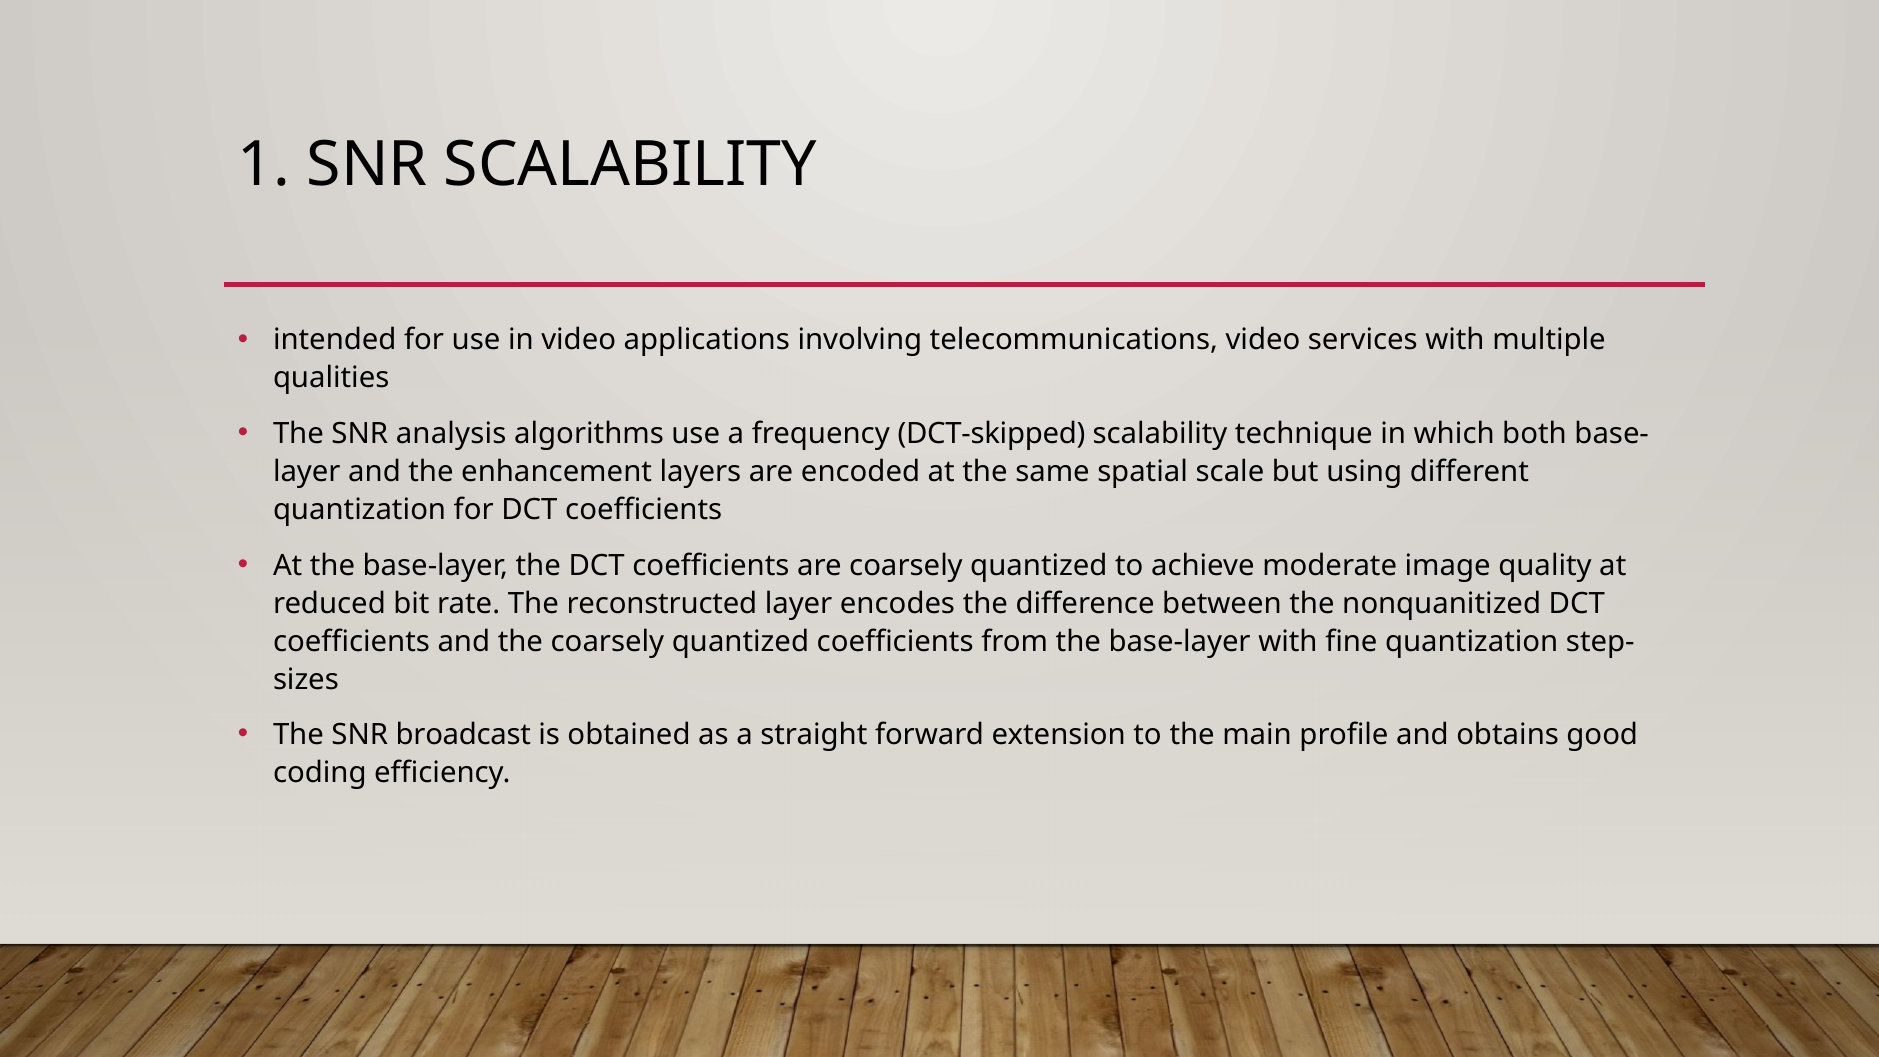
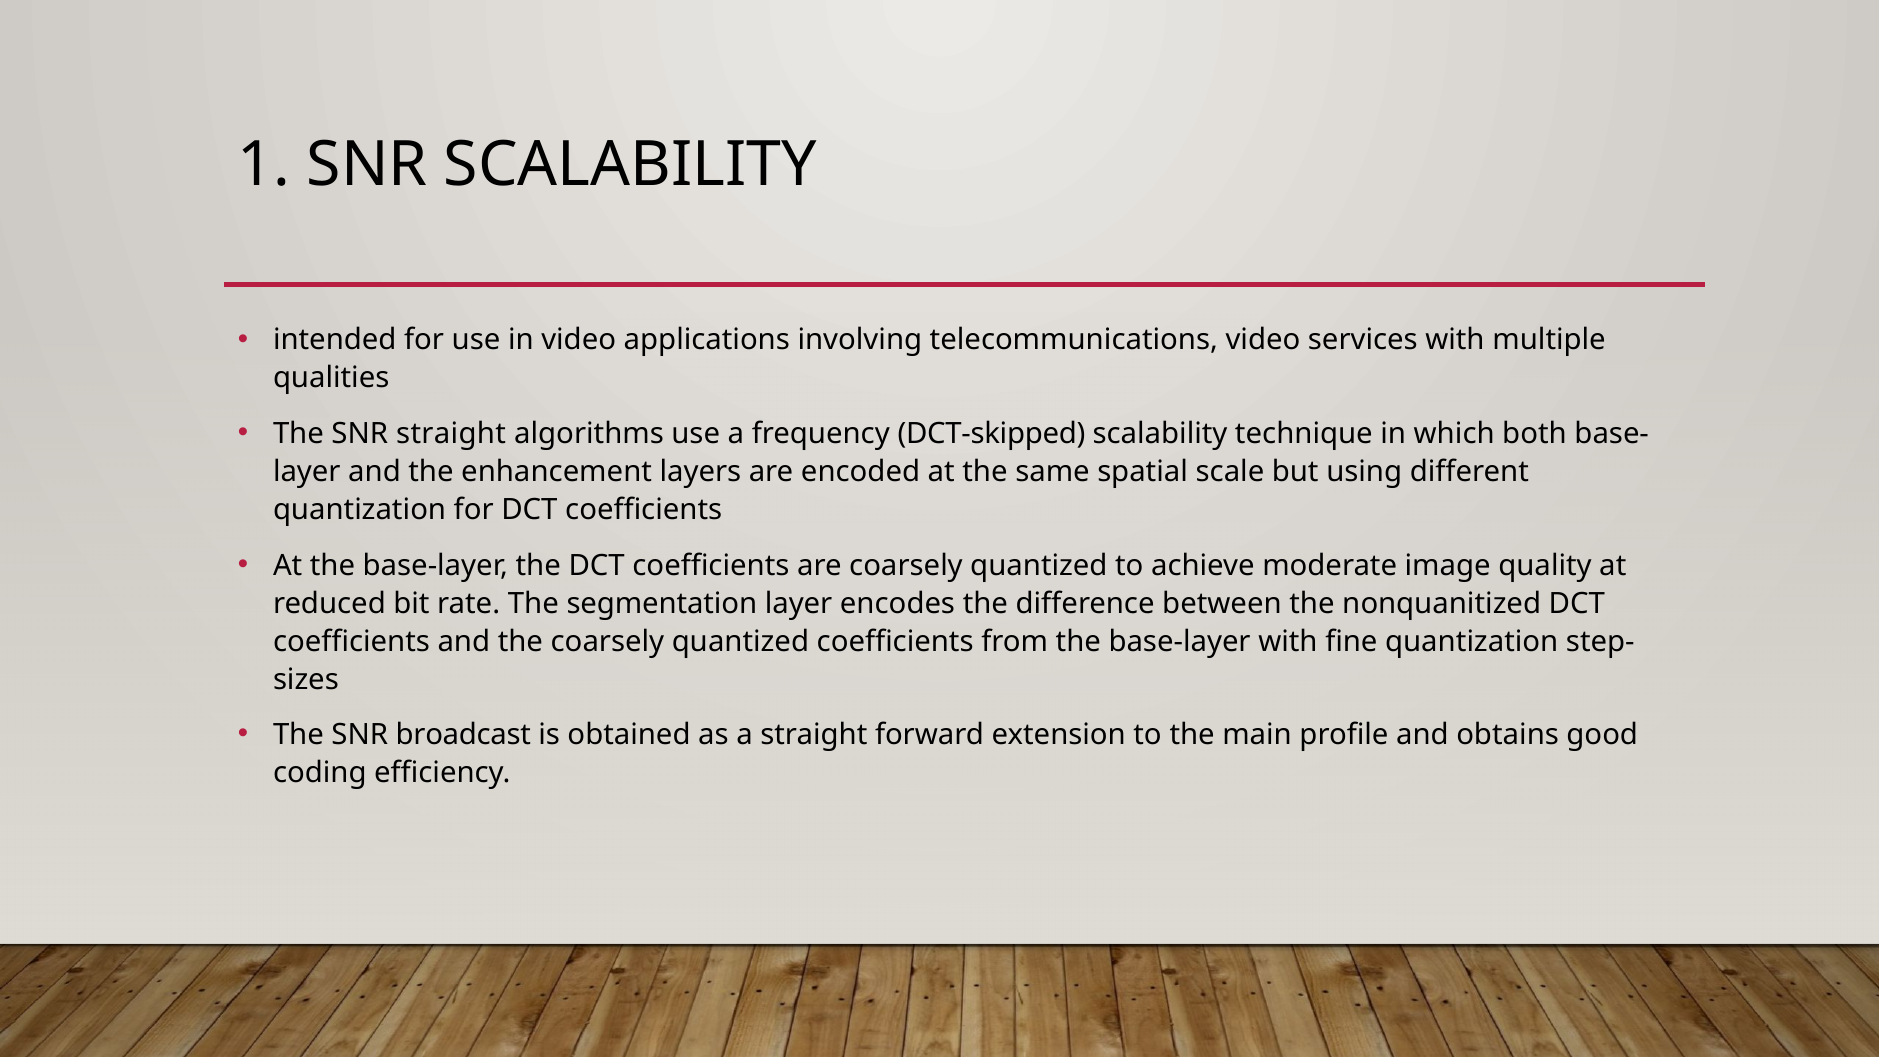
SNR analysis: analysis -> straight (451, 434)
reconstructed: reconstructed -> segmentation (662, 603)
